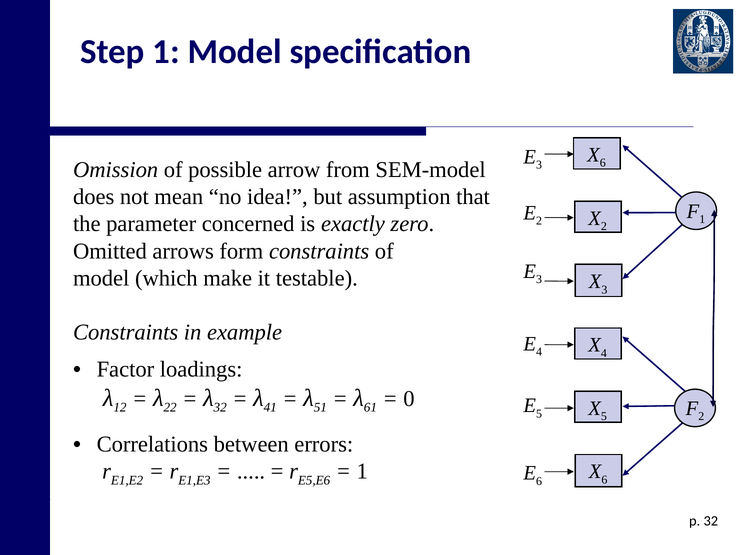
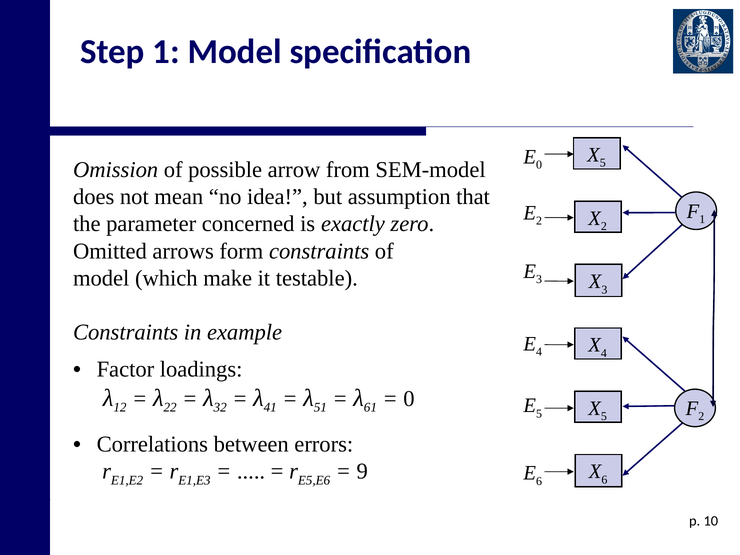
6: 6 -> 5 (603, 163)
3: 3 -> 0 (539, 165)
1: 1 -> 9 (362, 471)
p 32: 32 -> 10 (711, 521)
